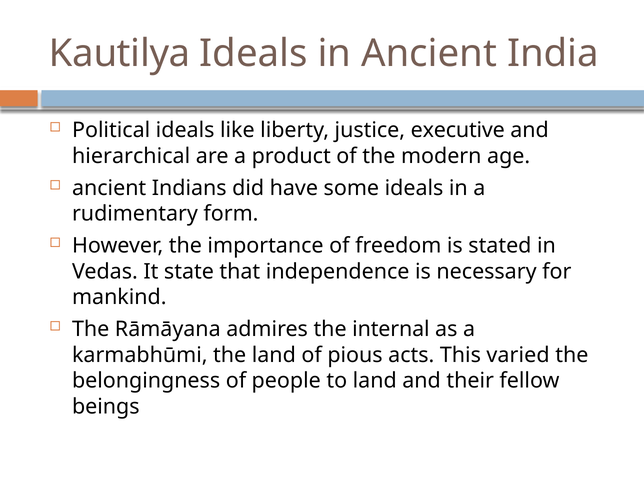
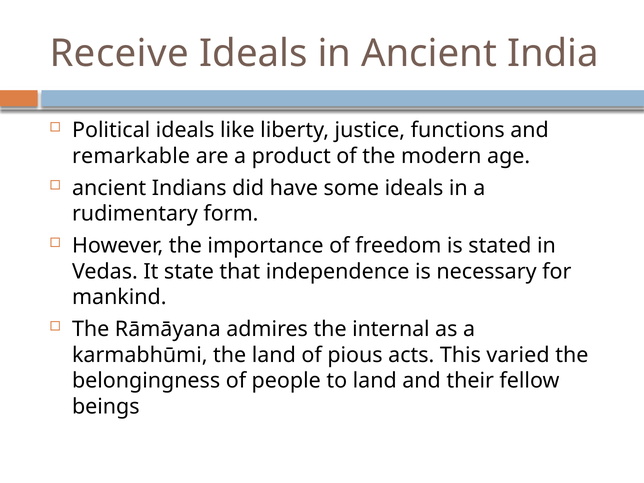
Kautilya: Kautilya -> Receive (119, 54)
executive: executive -> functions (458, 130)
hierarchical: hierarchical -> remarkable (131, 156)
